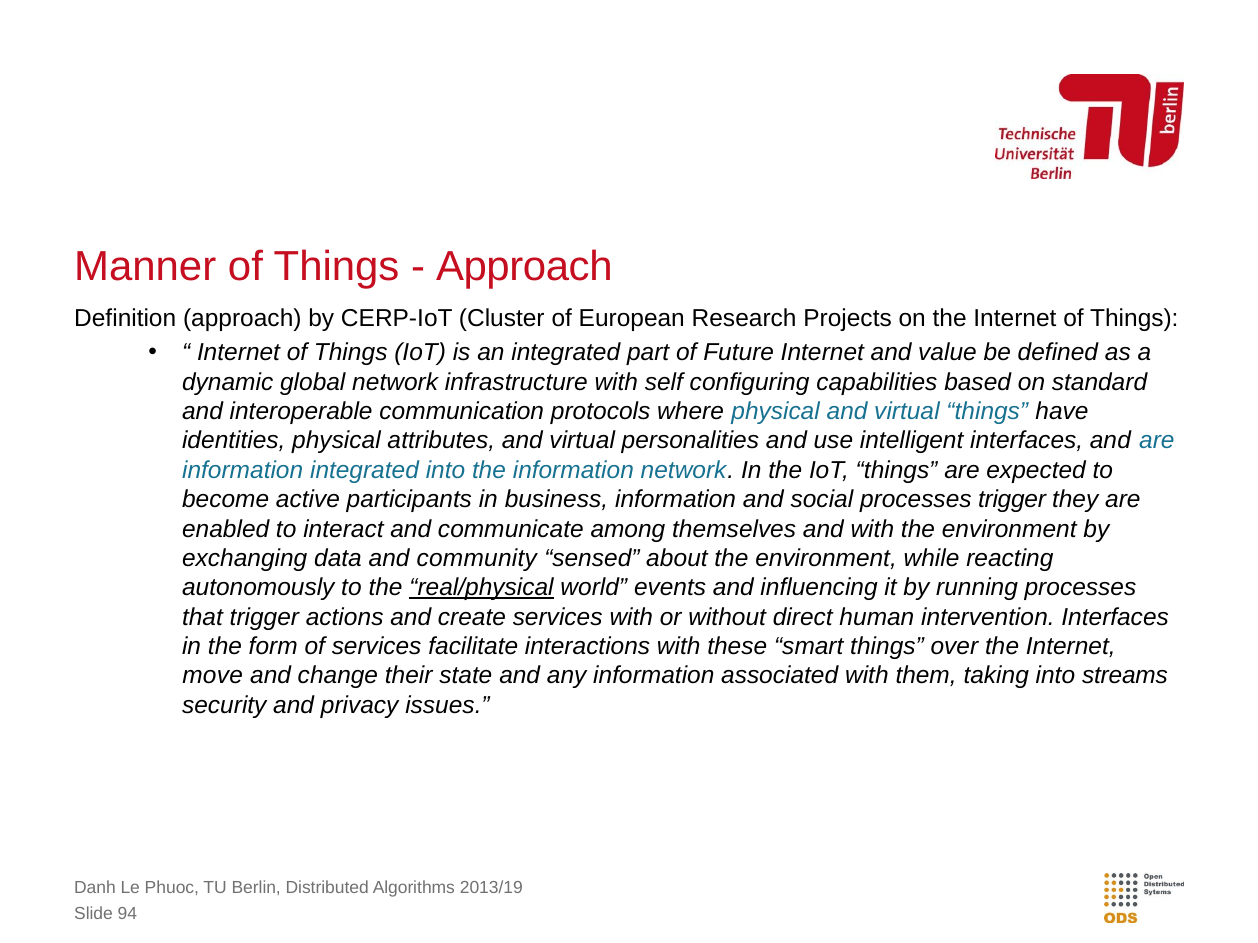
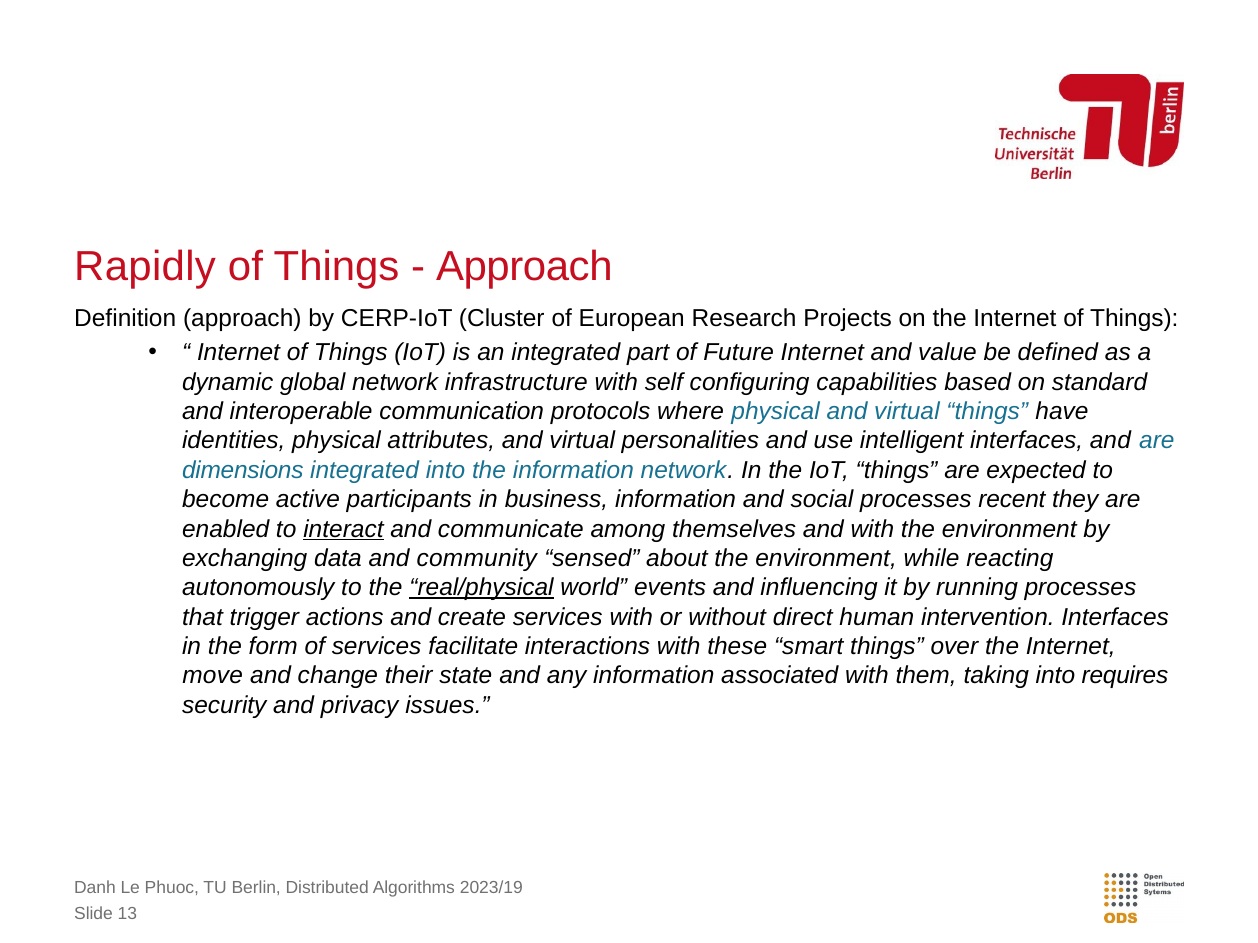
Manner: Manner -> Rapidly (145, 266)
information: information -> dimensions (243, 471)
processes trigger: trigger -> recent (1012, 500)
interact underline: none -> present (343, 529)
streams: streams -> requires (1125, 676)
2013/19: 2013/19 -> 2023/19 (491, 888)
94: 94 -> 13 (127, 914)
